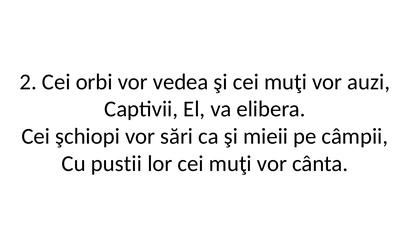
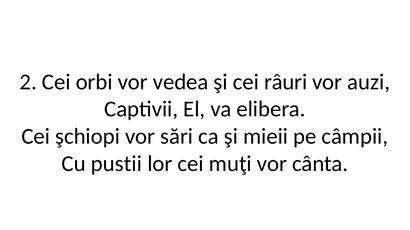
şi cei muţi: muţi -> râuri (286, 82)
